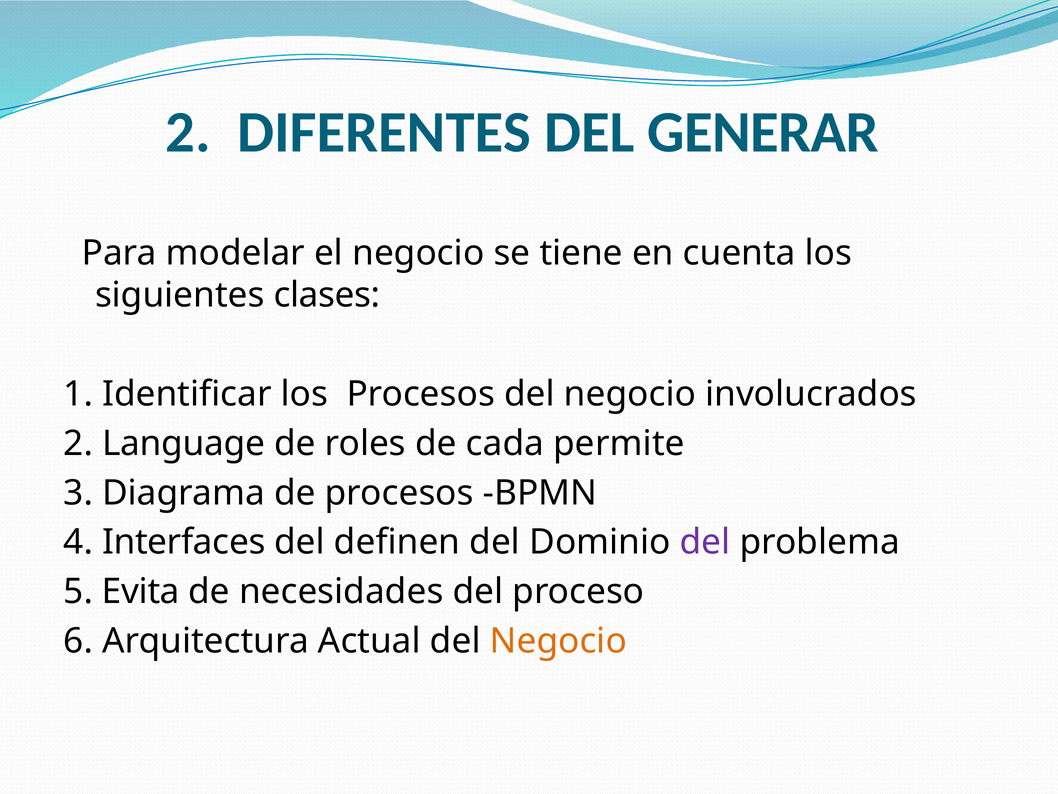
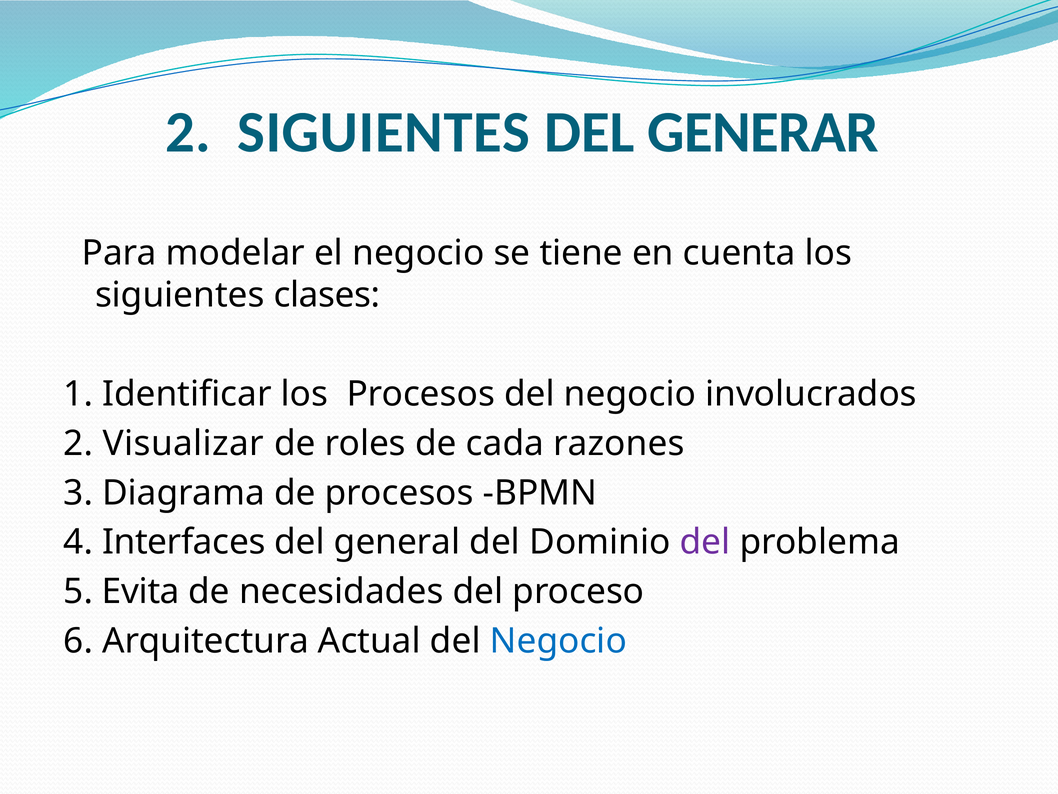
2 DIFERENTES: DIFERENTES -> SIGUIENTES (384, 132)
Language: Language -> Visualizar (183, 443)
permite: permite -> razones (619, 443)
definen: definen -> general (397, 542)
Negocio colour: orange -> blue (558, 641)
